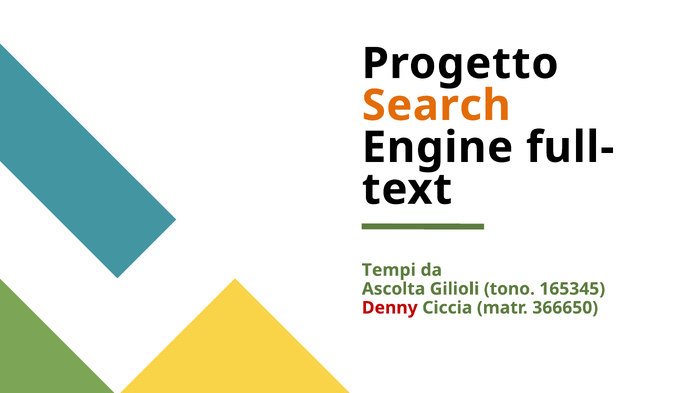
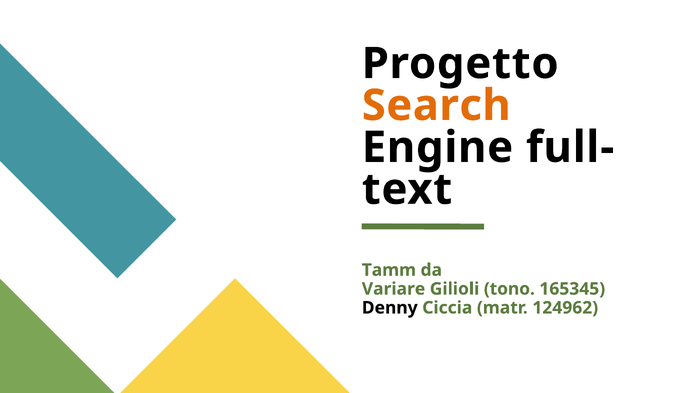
Tempi: Tempi -> Tamm (389, 270)
Ascolta: Ascolta -> Variare (393, 289)
Denny colour: red -> black (390, 308)
366650: 366650 -> 124962 (565, 308)
